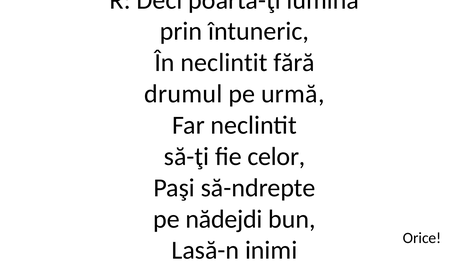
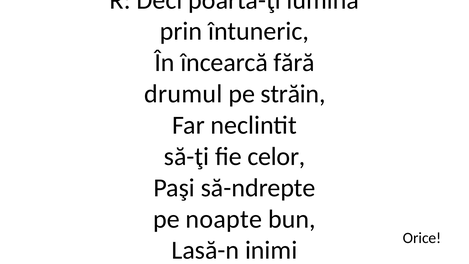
În neclintit: neclintit -> încearcă (224, 63)
urmă: urmă -> străin (293, 94)
nădejdi: nădejdi -> noapte (224, 219)
